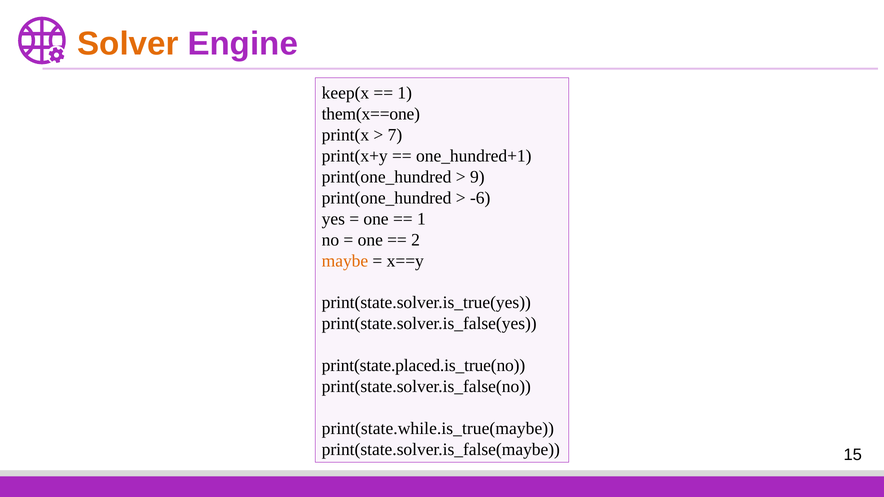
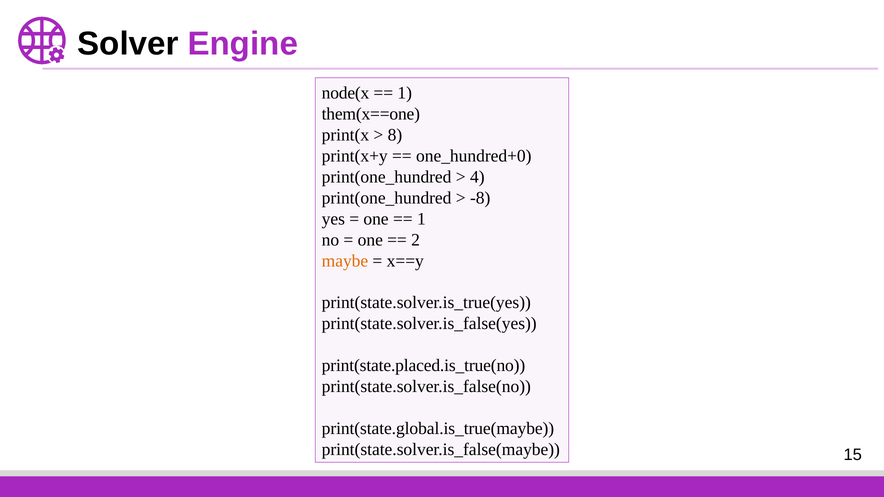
Solver colour: orange -> black (128, 44)
keep(x: keep(x -> node(x (346, 93)
7: 7 -> 8 (395, 135)
one_hundred+1: one_hundred+1 -> one_hundred+0 (474, 156)
9: 9 -> 4 (477, 177)
-6: -6 -> -8 (480, 198)
print(state.while.is_true(maybe: print(state.while.is_true(maybe -> print(state.global.is_true(maybe (438, 429)
